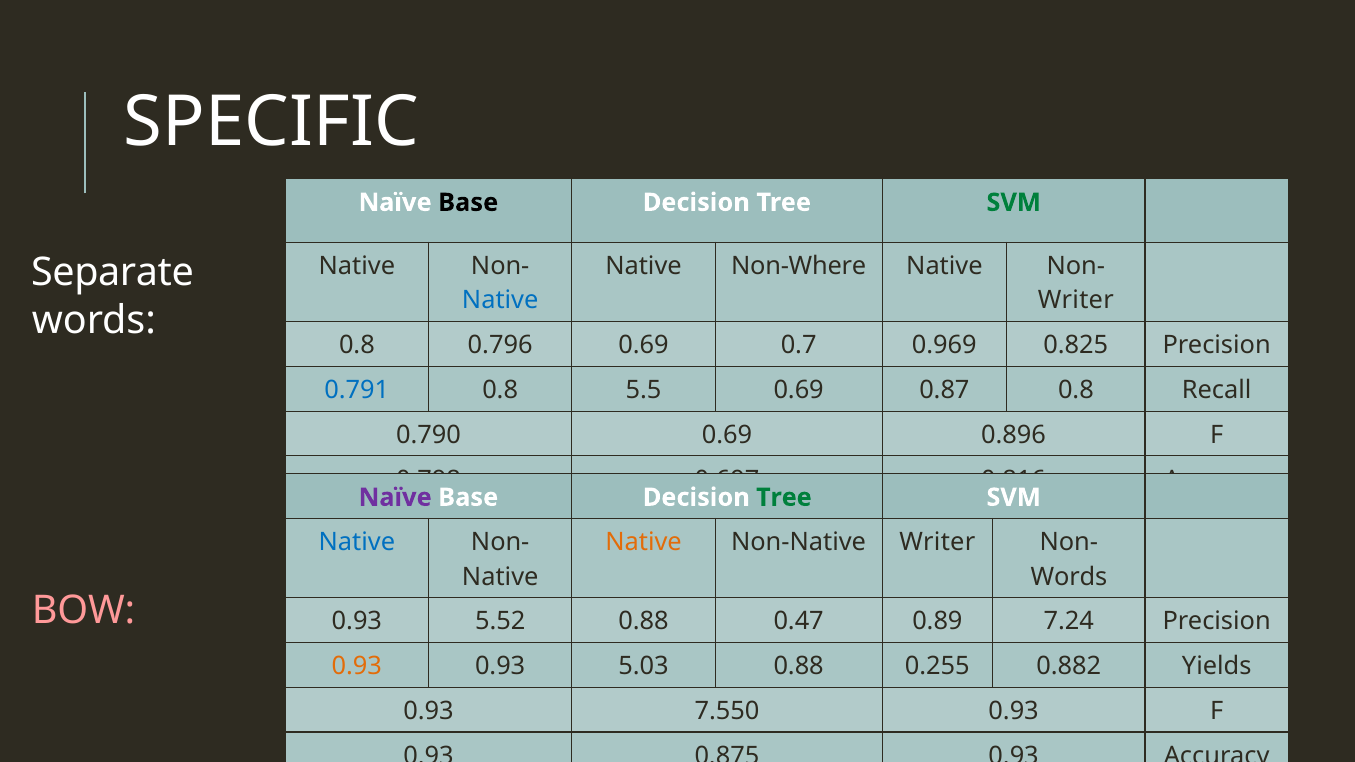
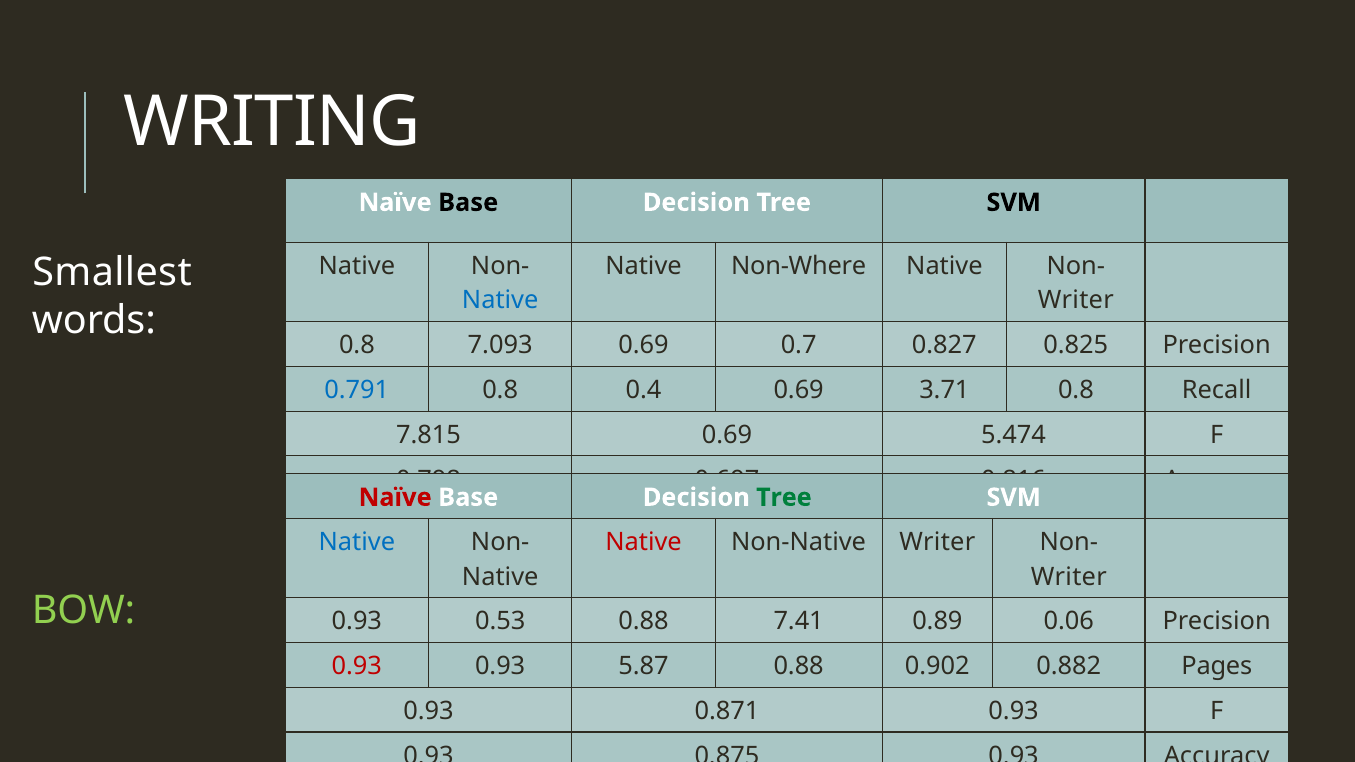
SPECIFIC: SPECIFIC -> WRITING (272, 122)
SVM colour: green -> black (1014, 203)
Separate: Separate -> Smallest (112, 273)
0.796: 0.796 -> 7.093 (500, 345)
0.969: 0.969 -> 0.827 (944, 345)
5.5: 5.5 -> 0.4 (644, 390)
0.87: 0.87 -> 3.71 (944, 390)
0.790: 0.790 -> 7.815 (428, 435)
0.896: 0.896 -> 5.474 (1014, 435)
Naïve colour: purple -> red (395, 497)
Native colour: orange -> red (644, 542)
Words: Words -> Writer (1069, 577)
BOW colour: pink -> light green (84, 611)
5.52: 5.52 -> 0.53 (500, 622)
0.47: 0.47 -> 7.41 (799, 622)
7.24: 7.24 -> 0.06 (1069, 622)
0.93 colour: orange -> red (357, 666)
5.03: 5.03 -> 5.87 (643, 666)
0.255: 0.255 -> 0.902 (937, 666)
Yields: Yields -> Pages (1217, 666)
7.550: 7.550 -> 0.871 (727, 711)
